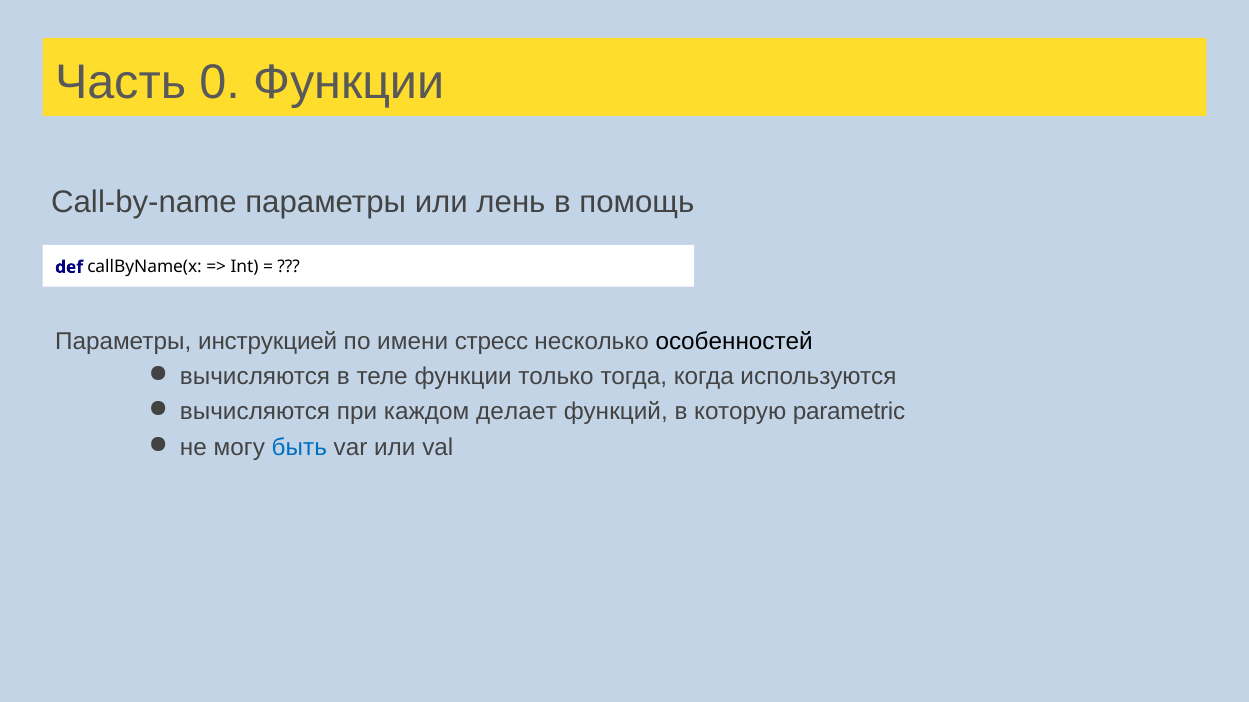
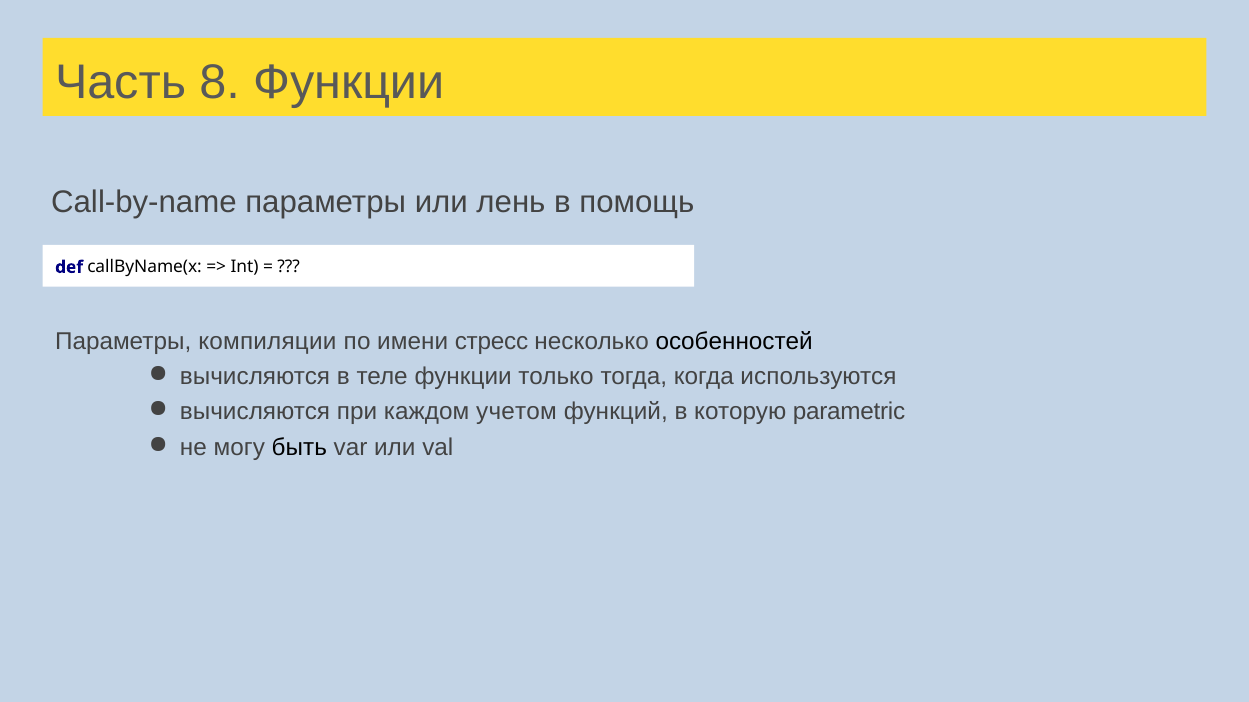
0: 0 -> 8 (220, 83)
инструкцией: инструкцией -> компиляции (267, 342)
делает: делает -> учетом (517, 412)
быть colour: blue -> black (299, 447)
